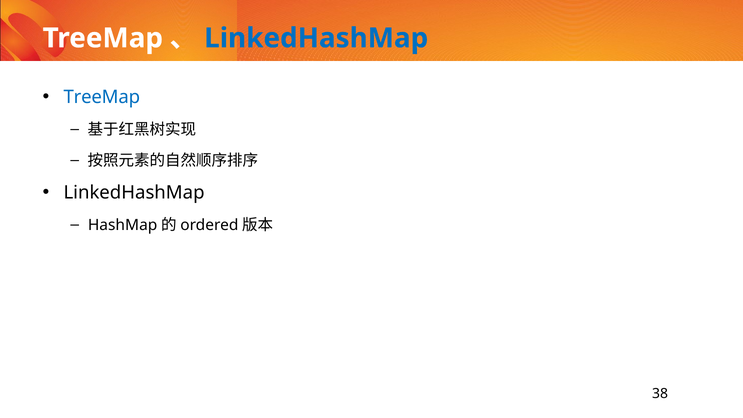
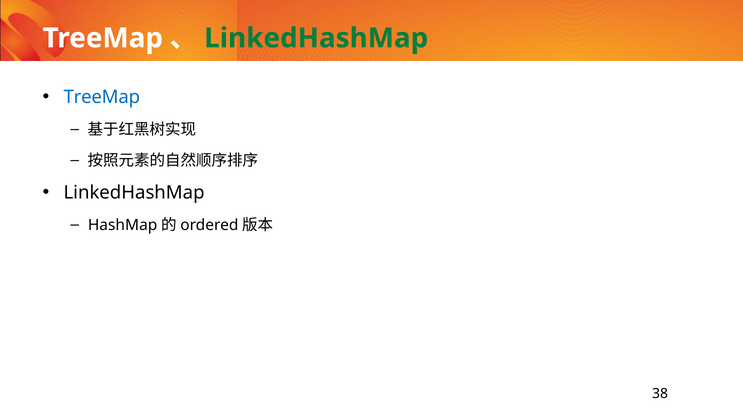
LinkedHashMap colour: blue -> green (316, 38)
